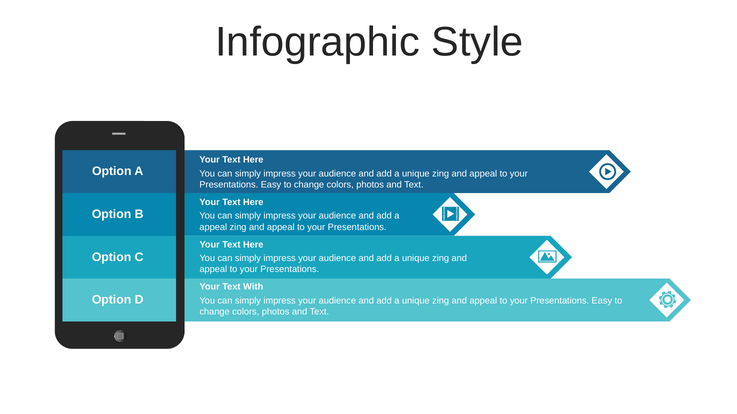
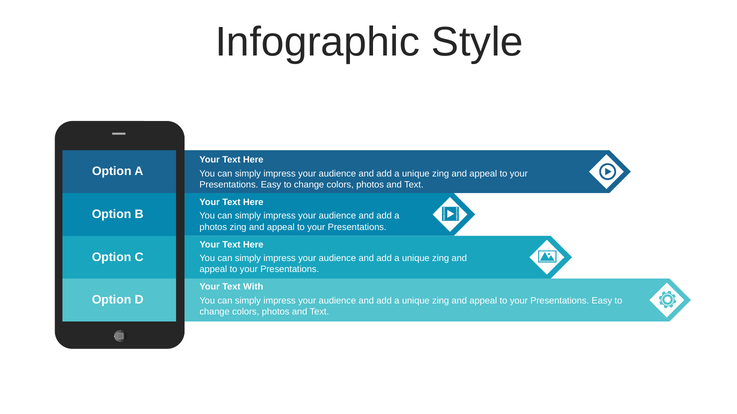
appeal: appeal -> photos (213, 227)
